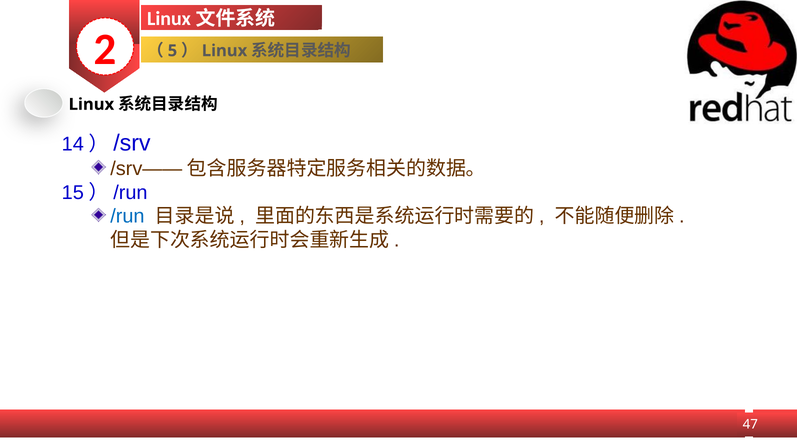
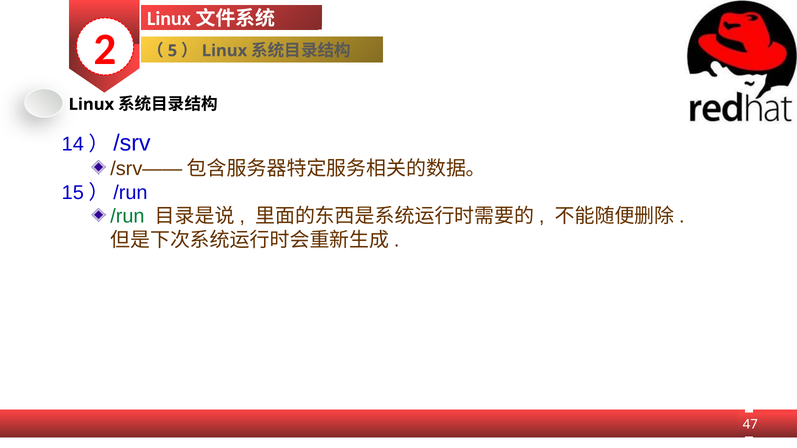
/run colour: blue -> green (127, 217)
